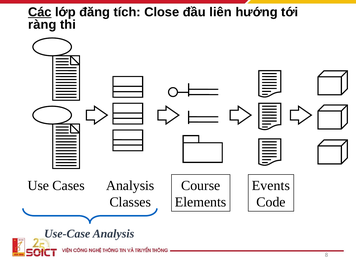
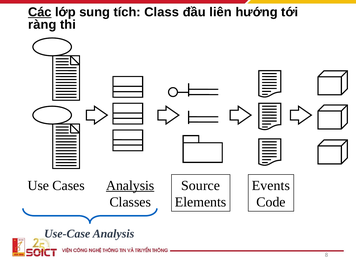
đăng: đăng -> sung (95, 12)
Close: Close -> Class (162, 12)
Analysis underline: none -> present (130, 185)
Course: Course -> Source (201, 185)
